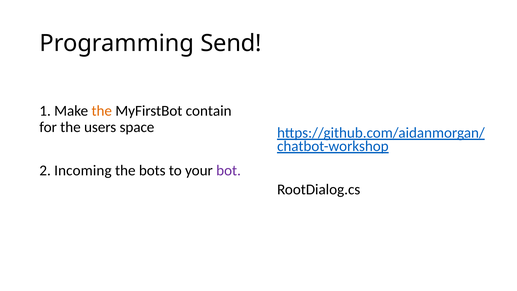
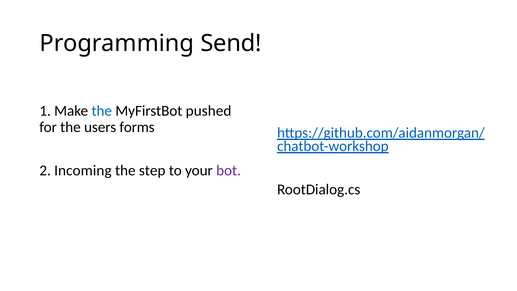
the colour: orange -> blue (102, 111)
contain: contain -> pushed (209, 111)
space: space -> forms (137, 127)
bots: bots -> step (152, 170)
